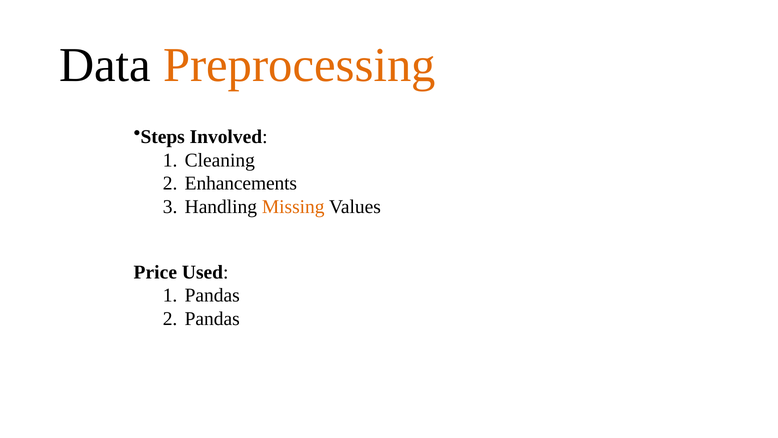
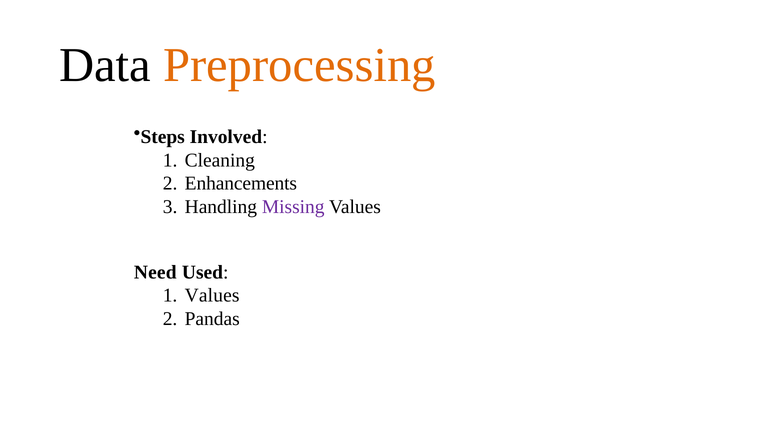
Missing colour: orange -> purple (293, 207)
Price: Price -> Need (155, 272)
Pandas: Pandas -> Values (212, 295)
